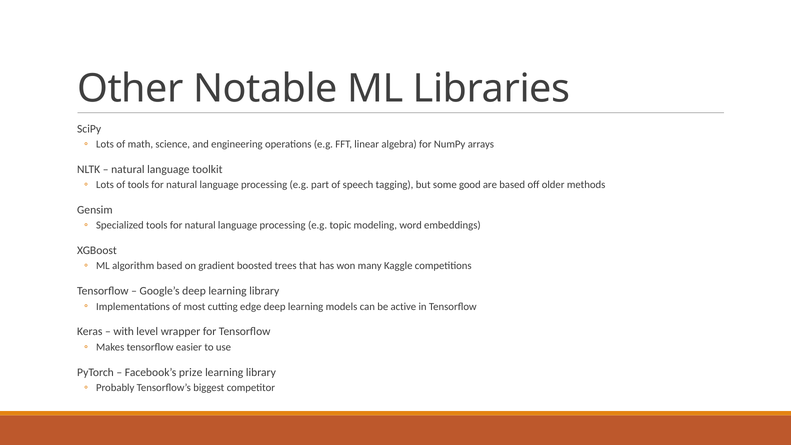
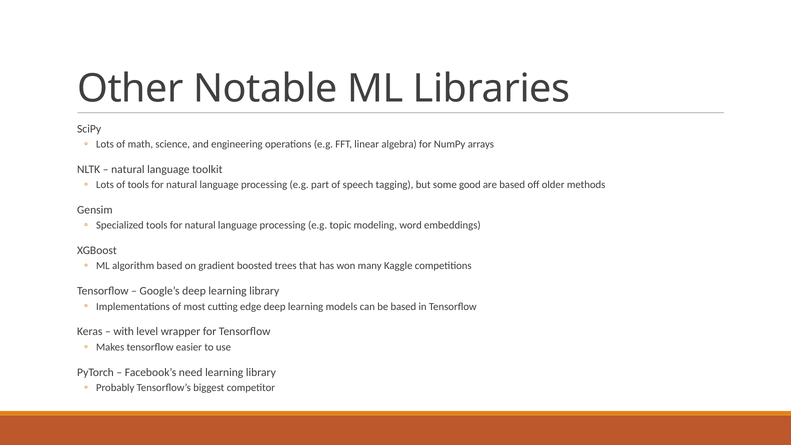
be active: active -> based (403, 306)
prize: prize -> need (191, 372)
